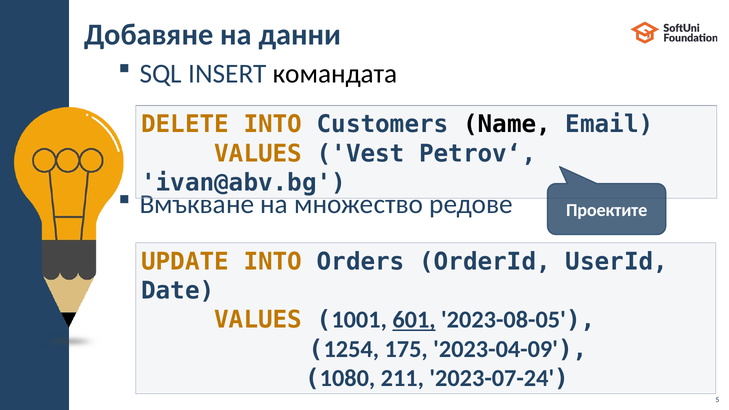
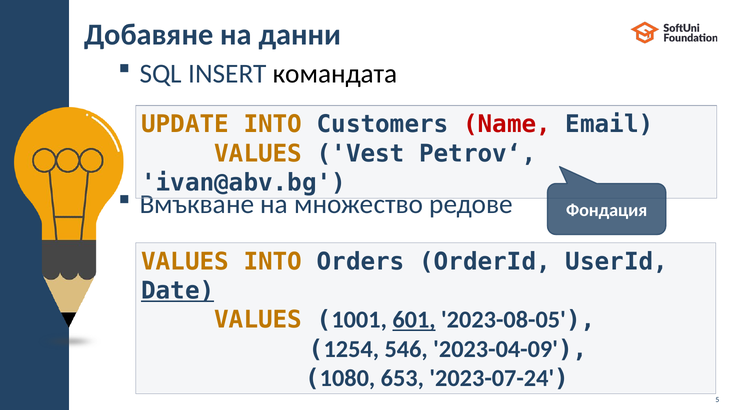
DELETE: DELETE -> UPDATE (185, 124)
Name colour: black -> red (507, 124)
Проектите: Проектите -> Фондация (607, 210)
UPDATE: UPDATE -> VALUES (185, 262)
Date underline: none -> present (178, 291)
175: 175 -> 546 (406, 349)
211: 211 -> 653 (402, 378)
